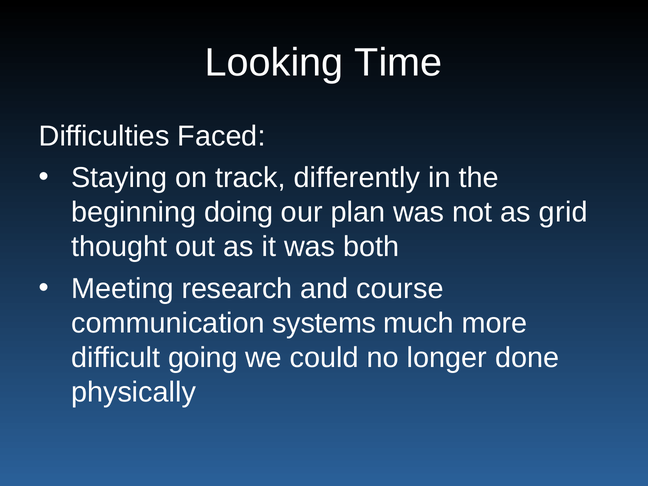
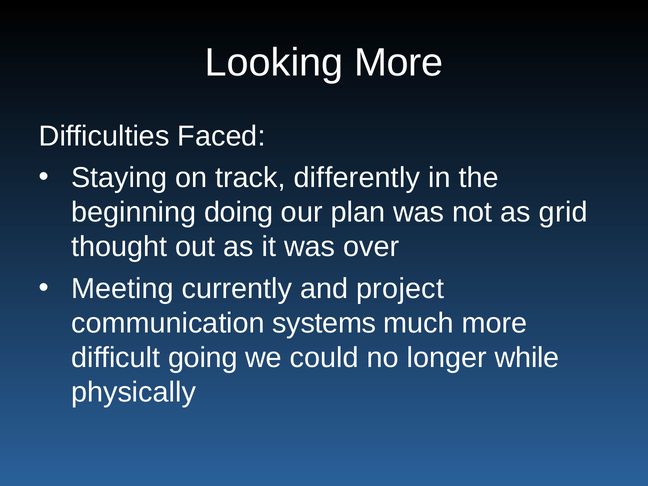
Looking Time: Time -> More (399, 62)
both: both -> over (371, 247)
research: research -> currently (237, 289)
course: course -> project (400, 289)
done: done -> while (527, 358)
